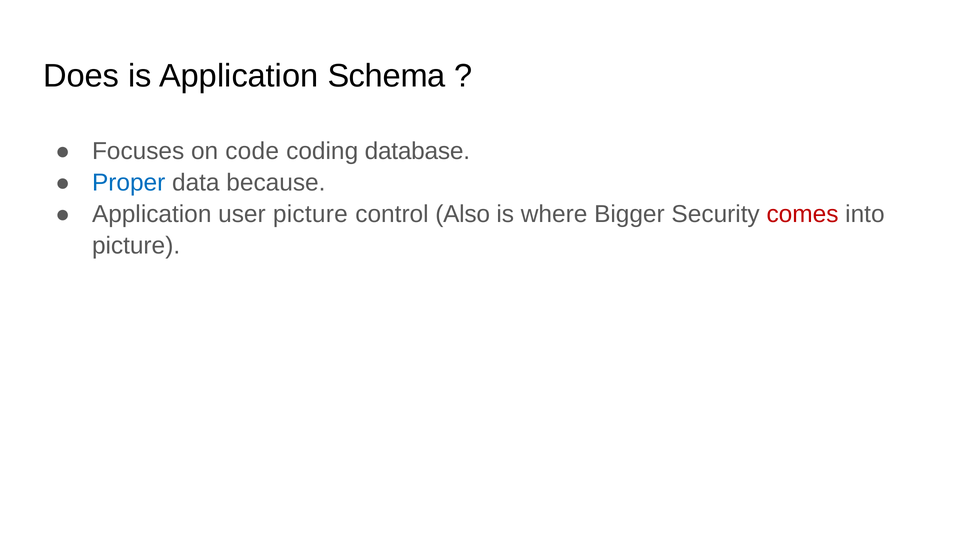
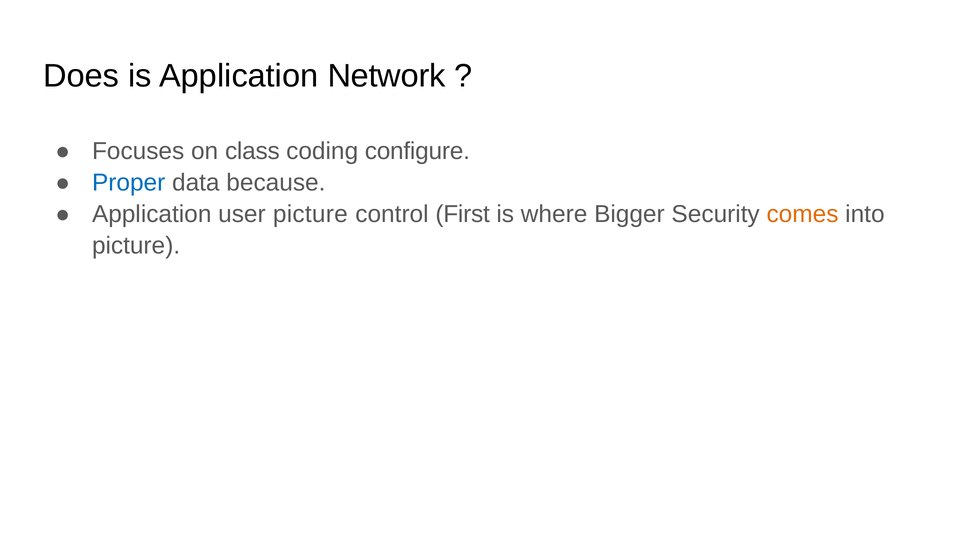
Schema: Schema -> Network (386, 76)
code: code -> class (252, 151)
database: database -> configure (417, 151)
Also: Also -> First (463, 214)
comes colour: red -> orange (803, 214)
